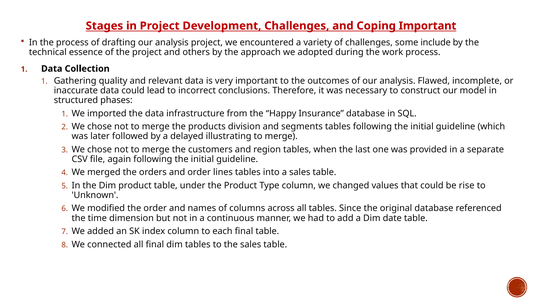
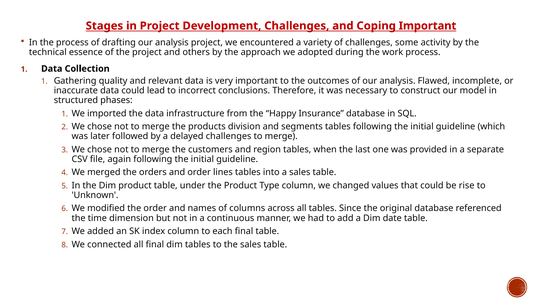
include: include -> activity (436, 42)
delayed illustrating: illustrating -> challenges (229, 136)
